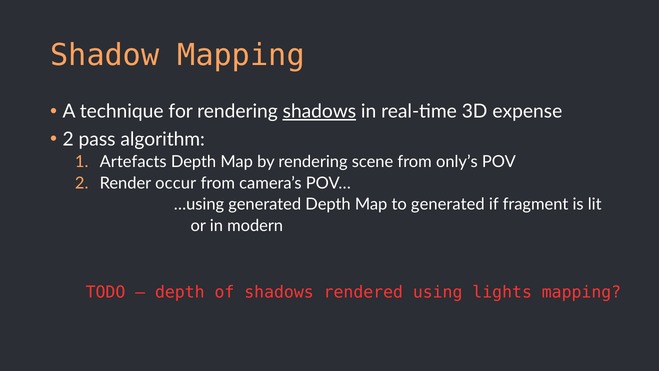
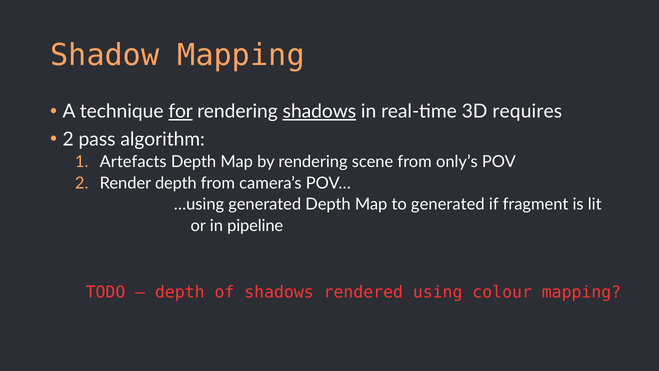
for underline: none -> present (181, 111)
expense: expense -> requires (527, 111)
Render occur: occur -> depth (176, 183)
modern: modern -> pipeline (255, 225)
lights: lights -> colour (502, 292)
